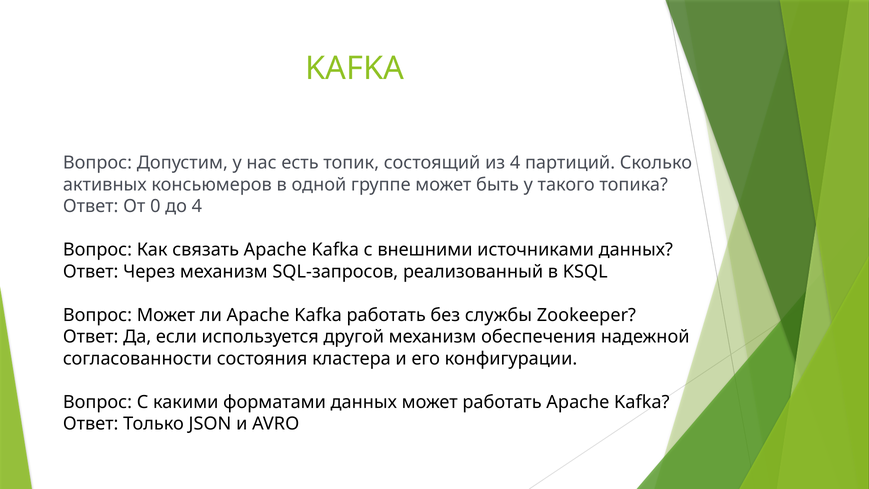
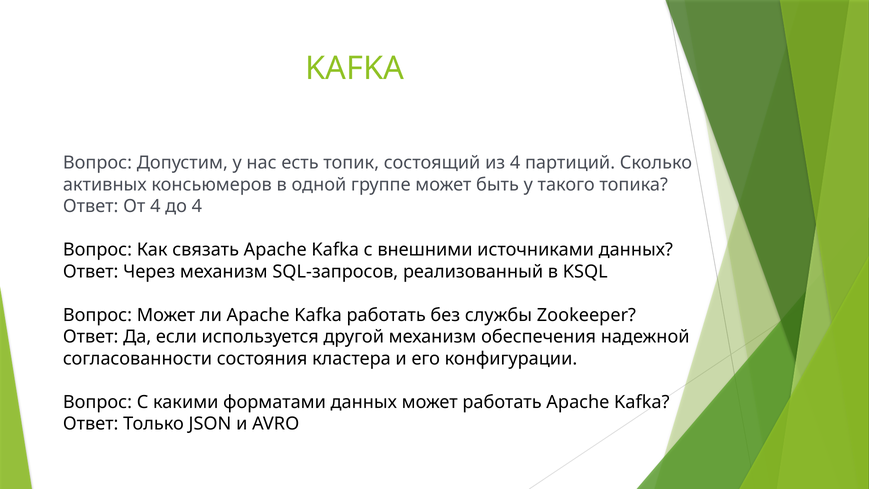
От 0: 0 -> 4 (155, 206)
